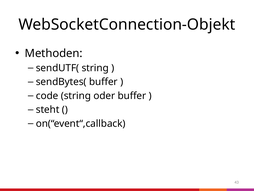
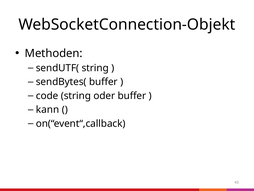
steht: steht -> kann (48, 109)
